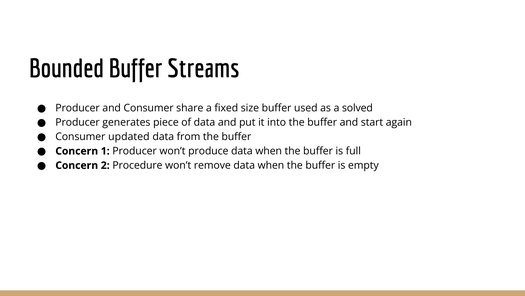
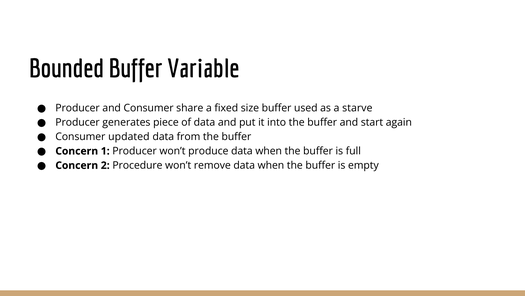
Streams: Streams -> Variable (204, 69)
solved: solved -> starve (357, 108)
